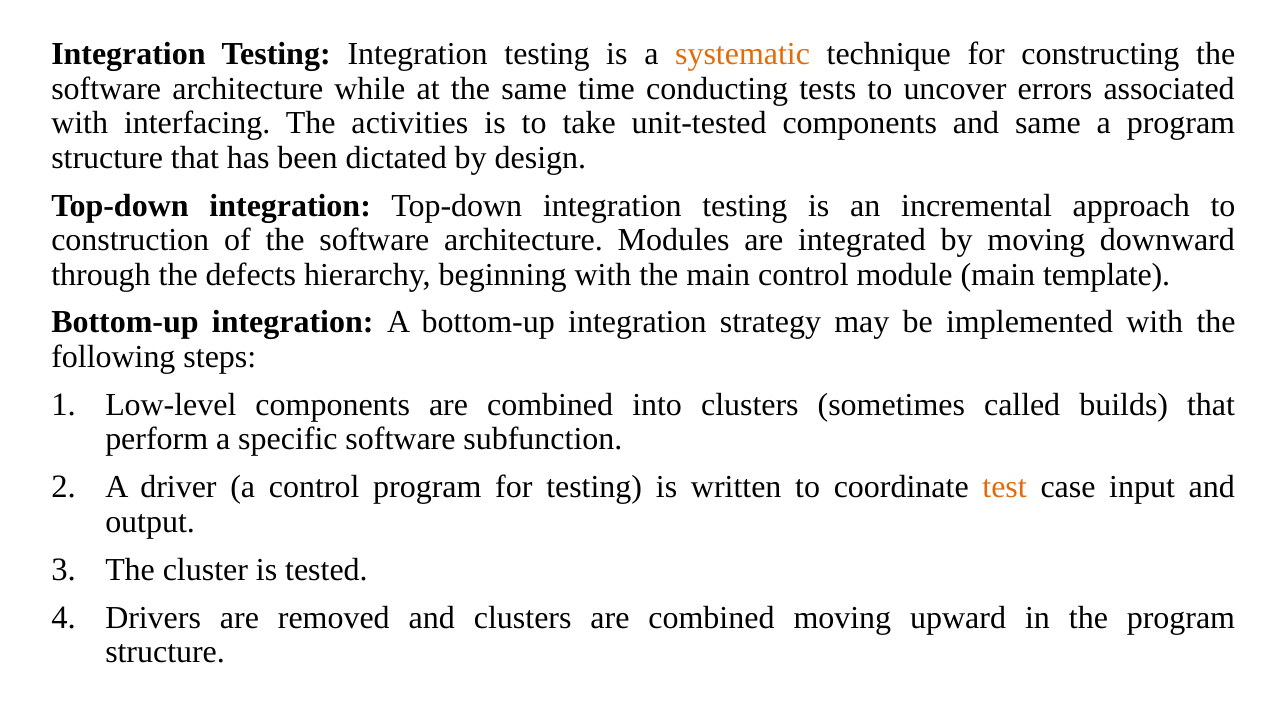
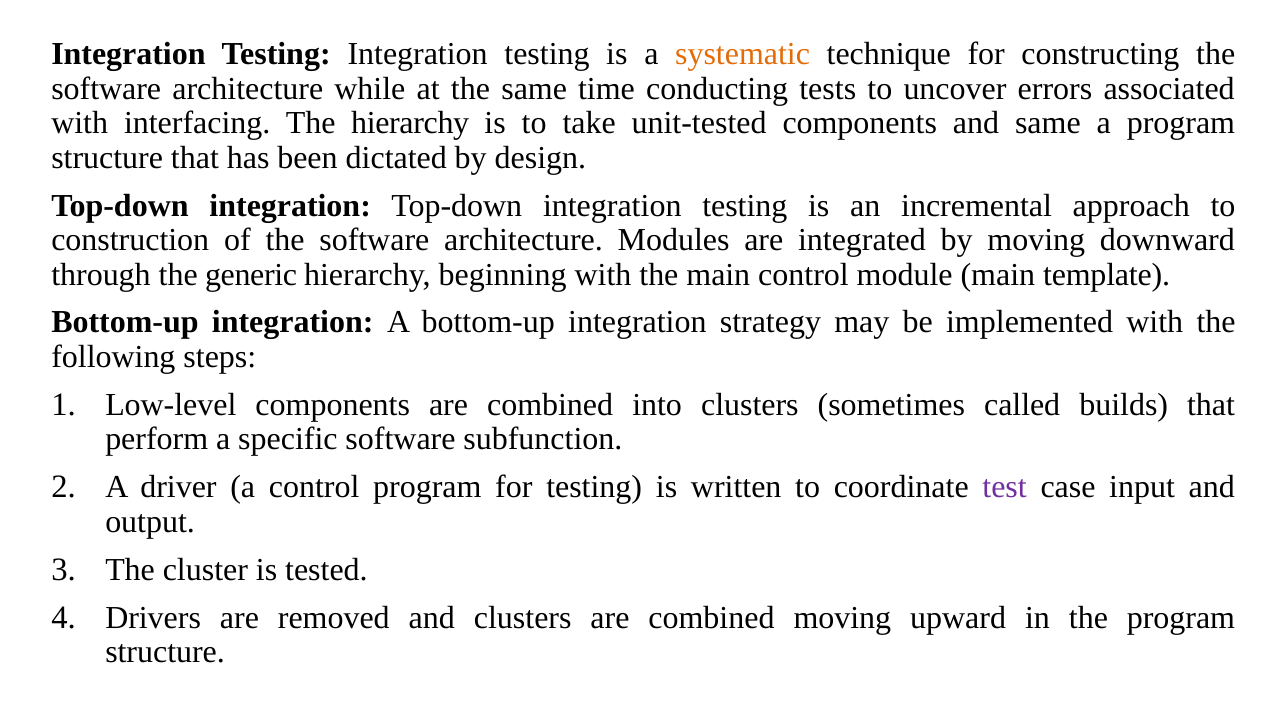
The activities: activities -> hierarchy (410, 123)
defects: defects -> generic (251, 274)
test colour: orange -> purple (1005, 487)
